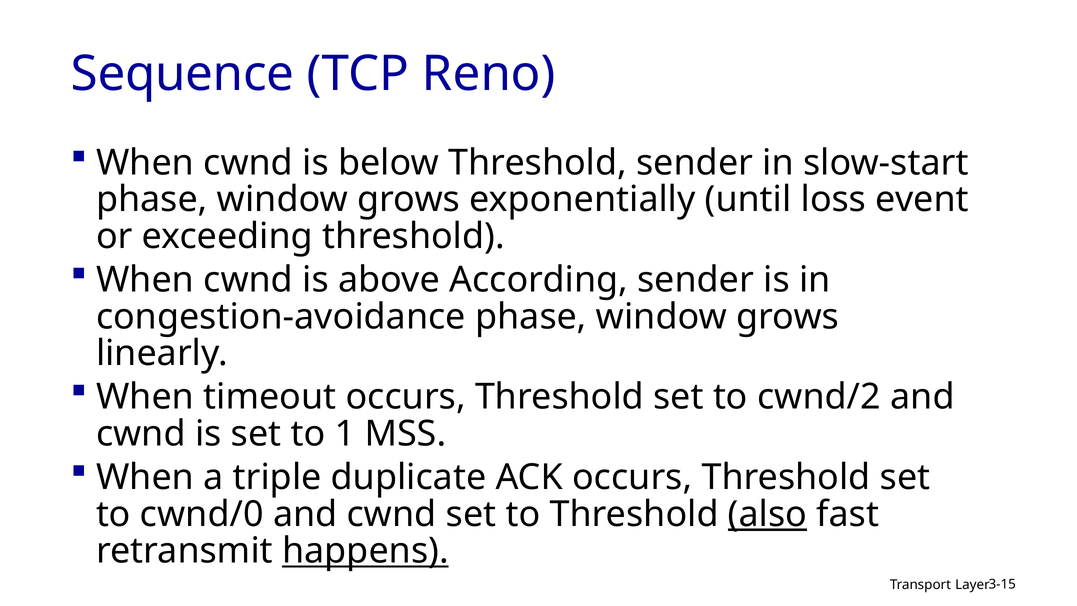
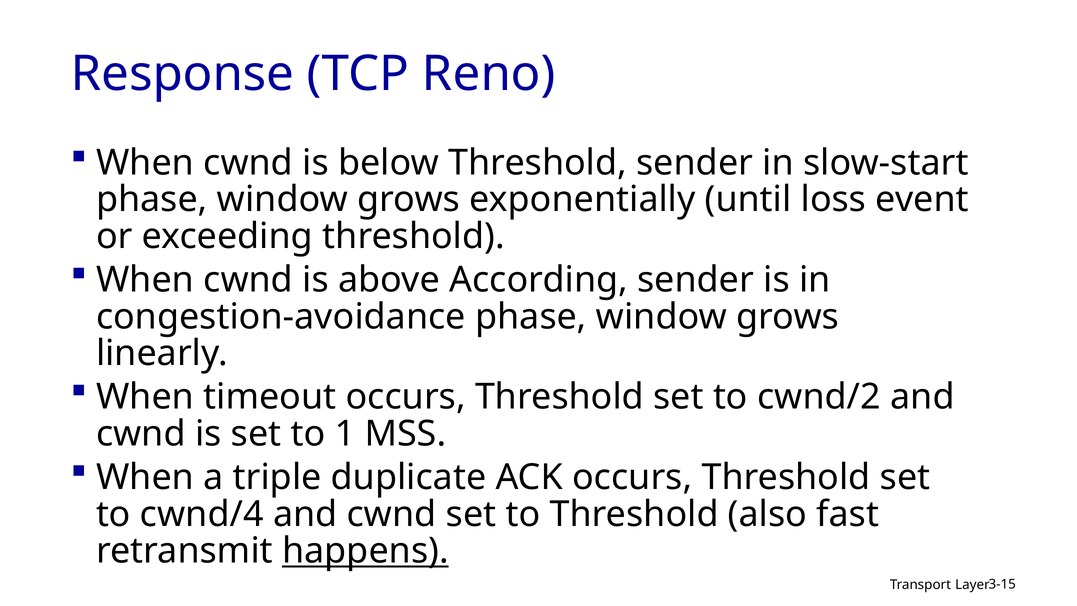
Sequence: Sequence -> Response (183, 74)
cwnd/0: cwnd/0 -> cwnd/4 (202, 514)
also underline: present -> none (768, 514)
